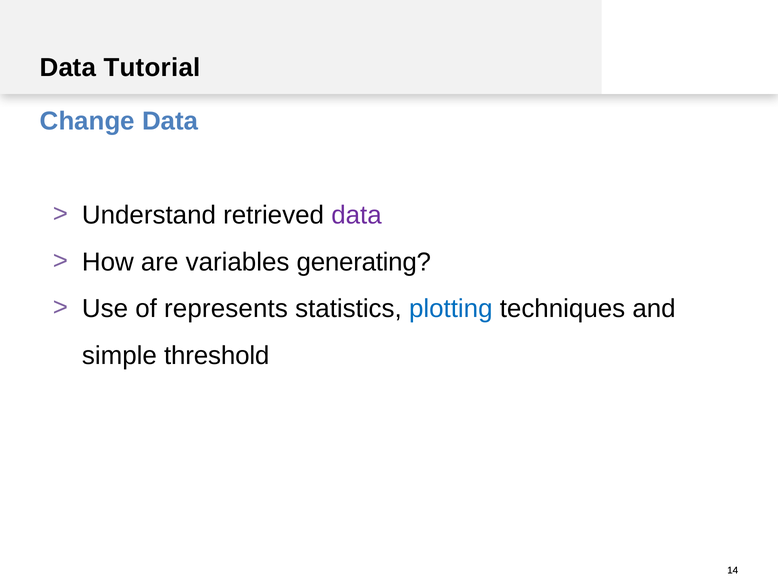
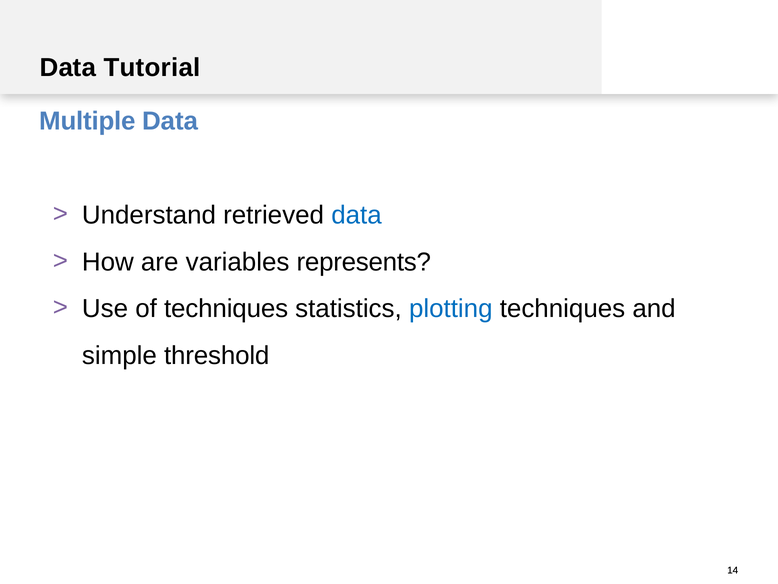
Change: Change -> Multiple (88, 121)
data colour: purple -> blue (356, 215)
generating: generating -> represents (364, 262)
of represents: represents -> techniques (226, 308)
